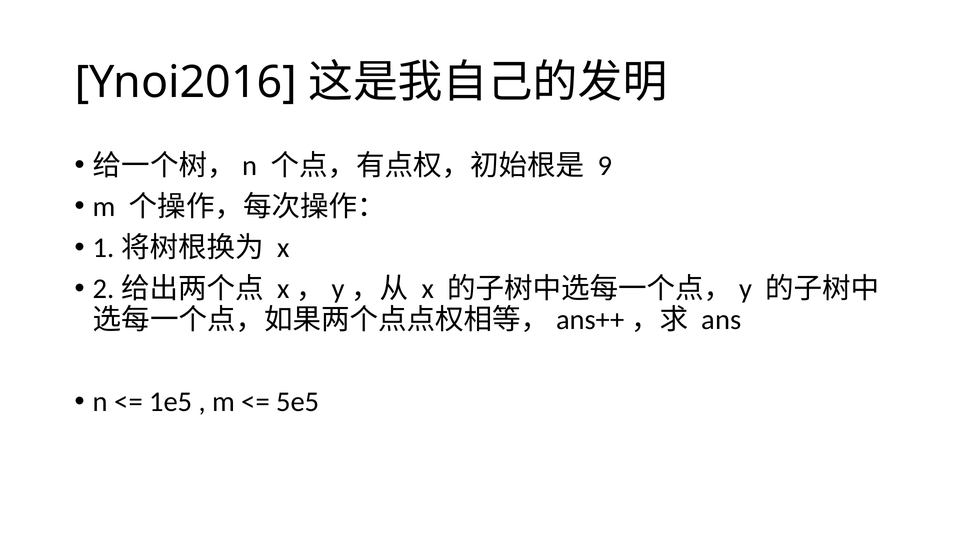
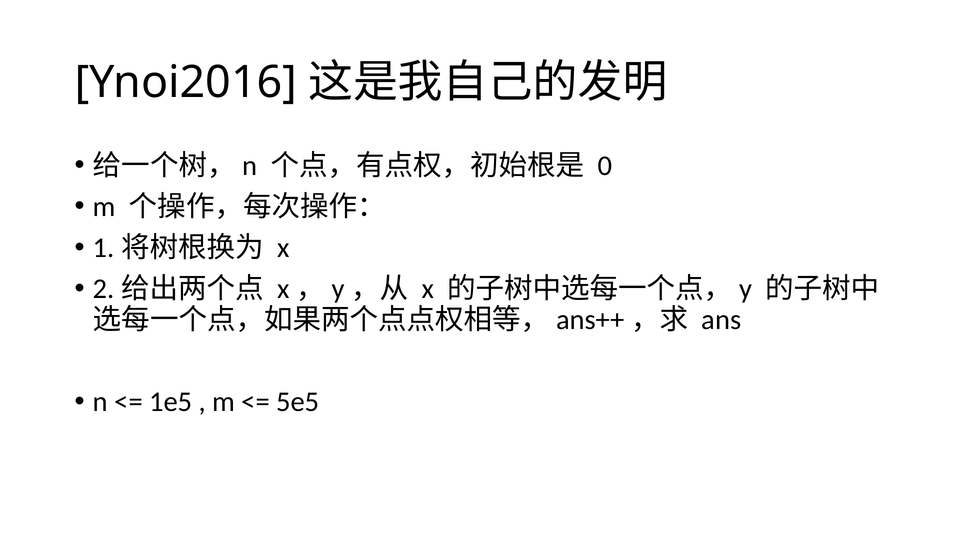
9: 9 -> 0 (605, 166)
